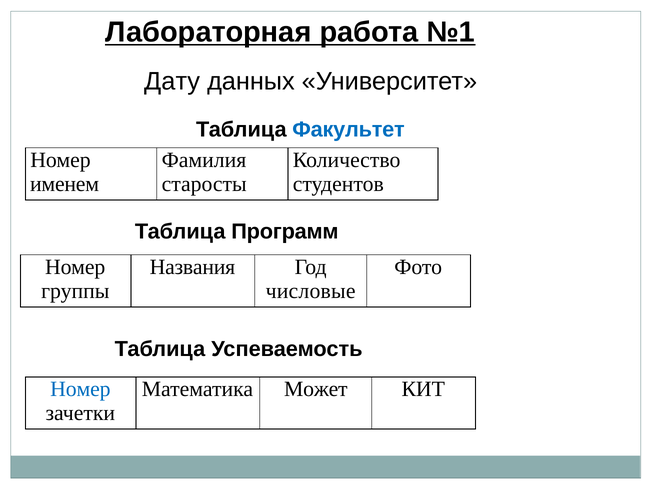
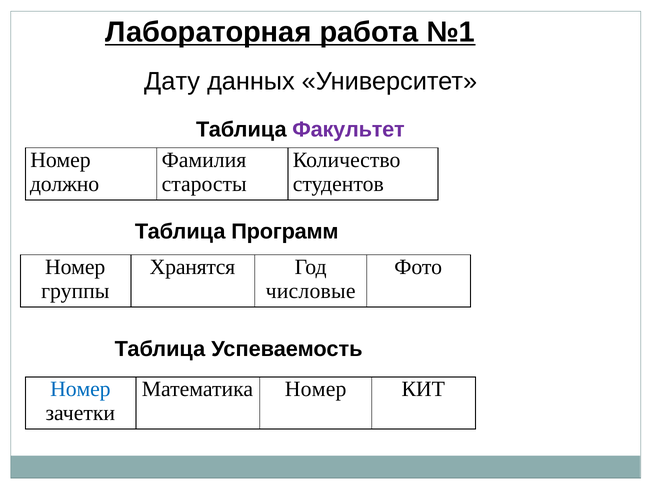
Факультет colour: blue -> purple (349, 130)
именем: именем -> должно (65, 184)
Названия: Названия -> Хранятся (192, 267)
Математика Может: Может -> Номер (316, 389)
